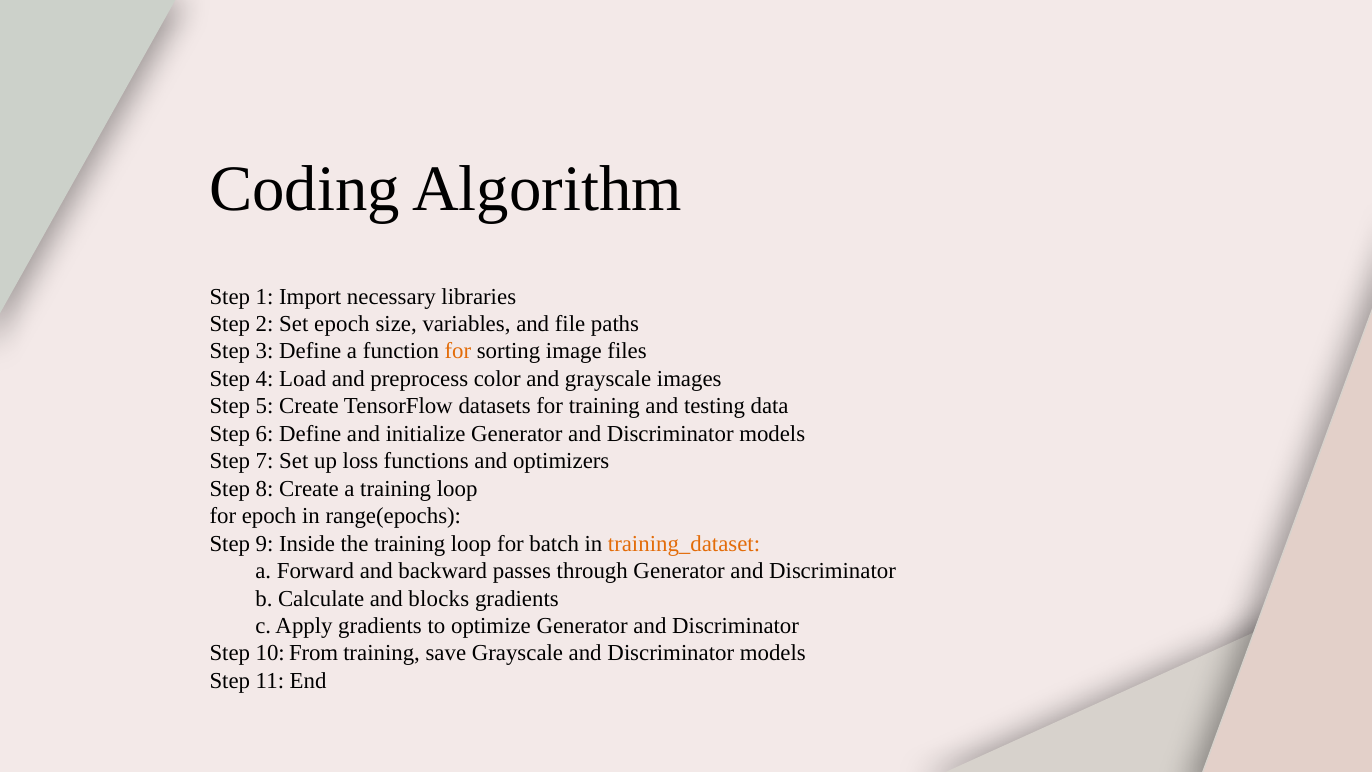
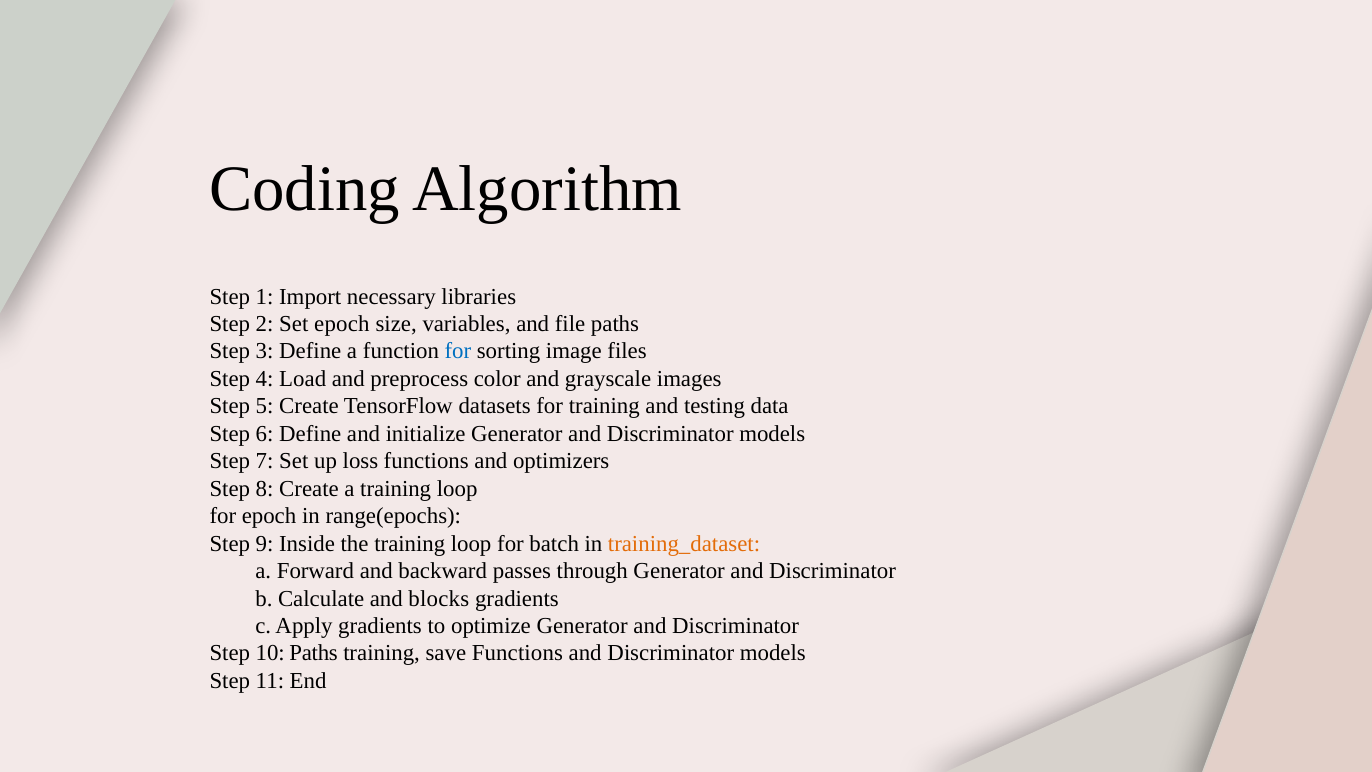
for colour: orange -> blue (458, 351)
10 From: From -> Paths (314, 653)
save Grayscale: Grayscale -> Functions (517, 653)
